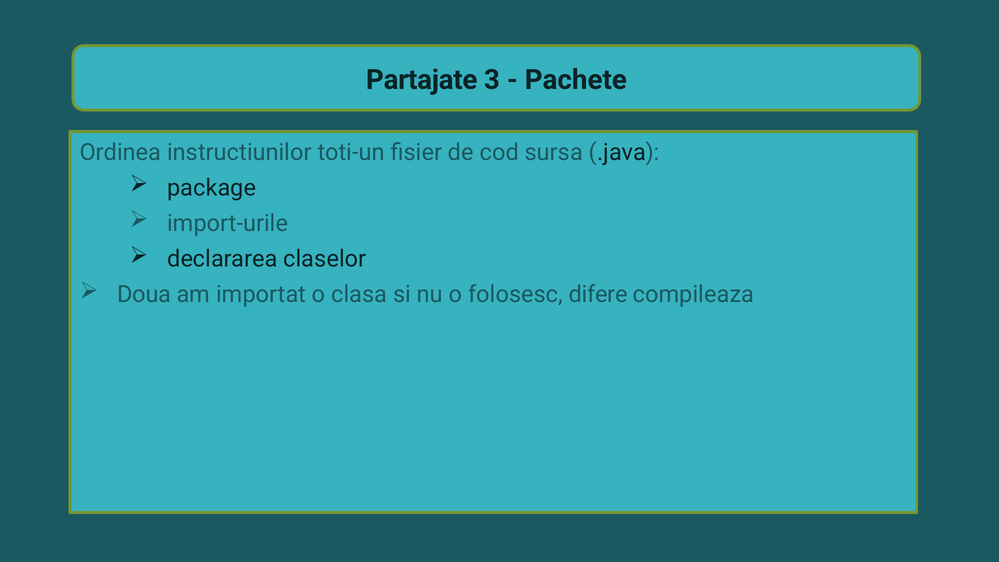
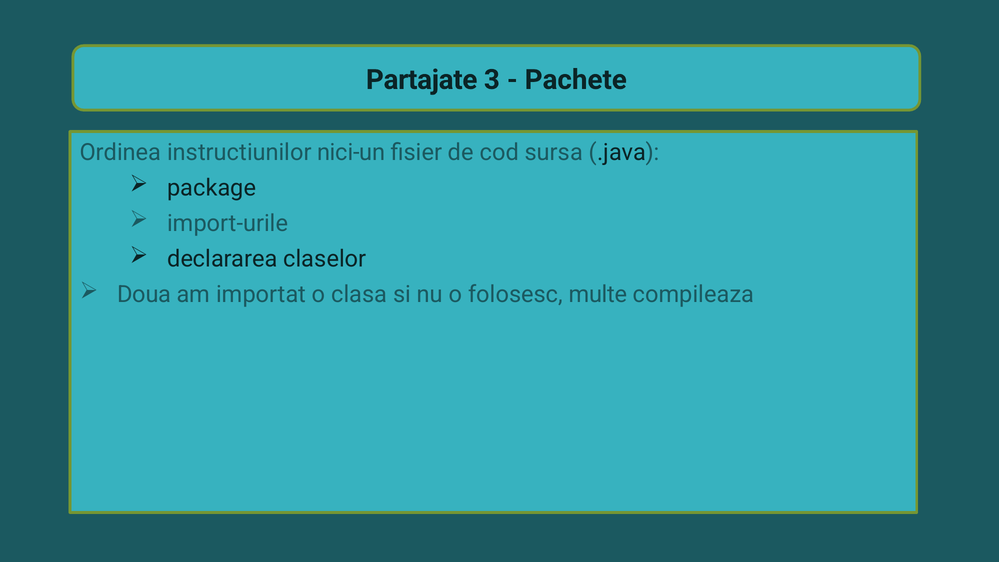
toti-un: toti-un -> nici-un (351, 152)
difere: difere -> multe (598, 295)
